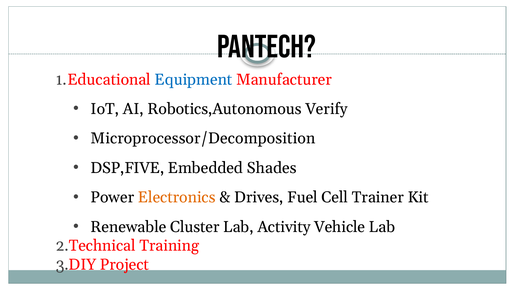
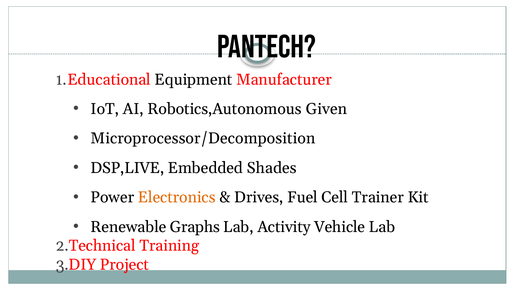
Equipment colour: blue -> black (194, 79)
Verify: Verify -> Given (326, 109)
DSP,FIVE: DSP,FIVE -> DSP,LIVE (127, 168)
Cluster: Cluster -> Graphs (195, 227)
